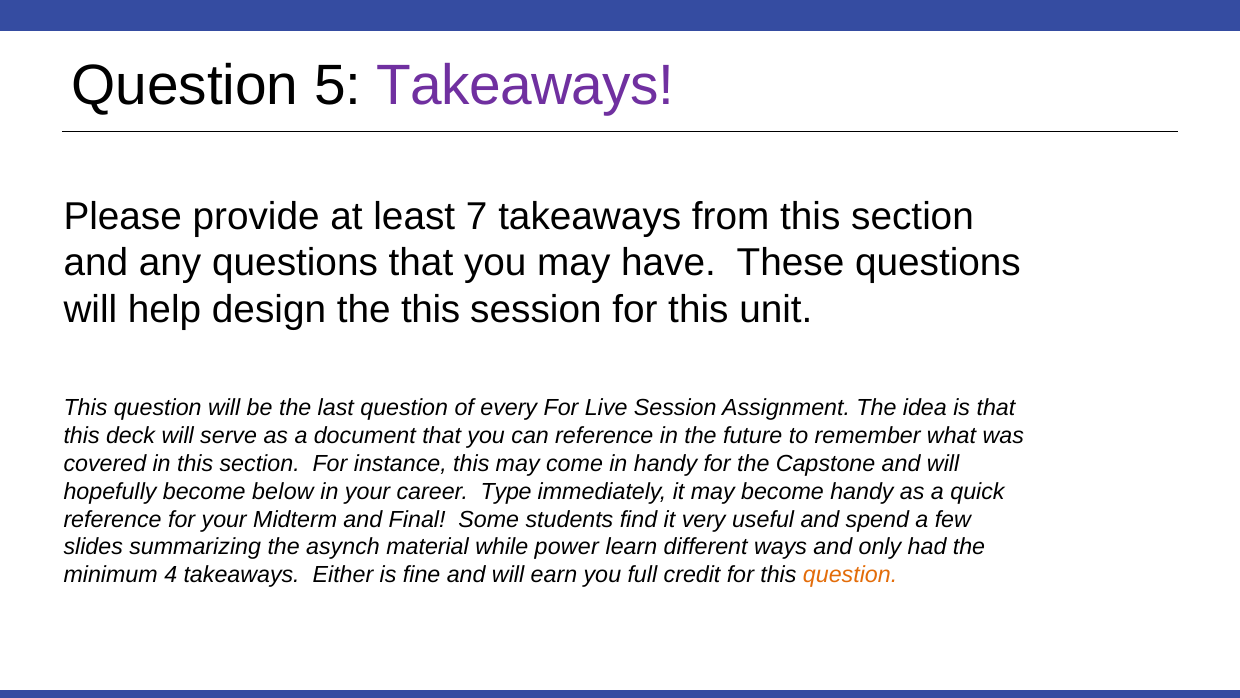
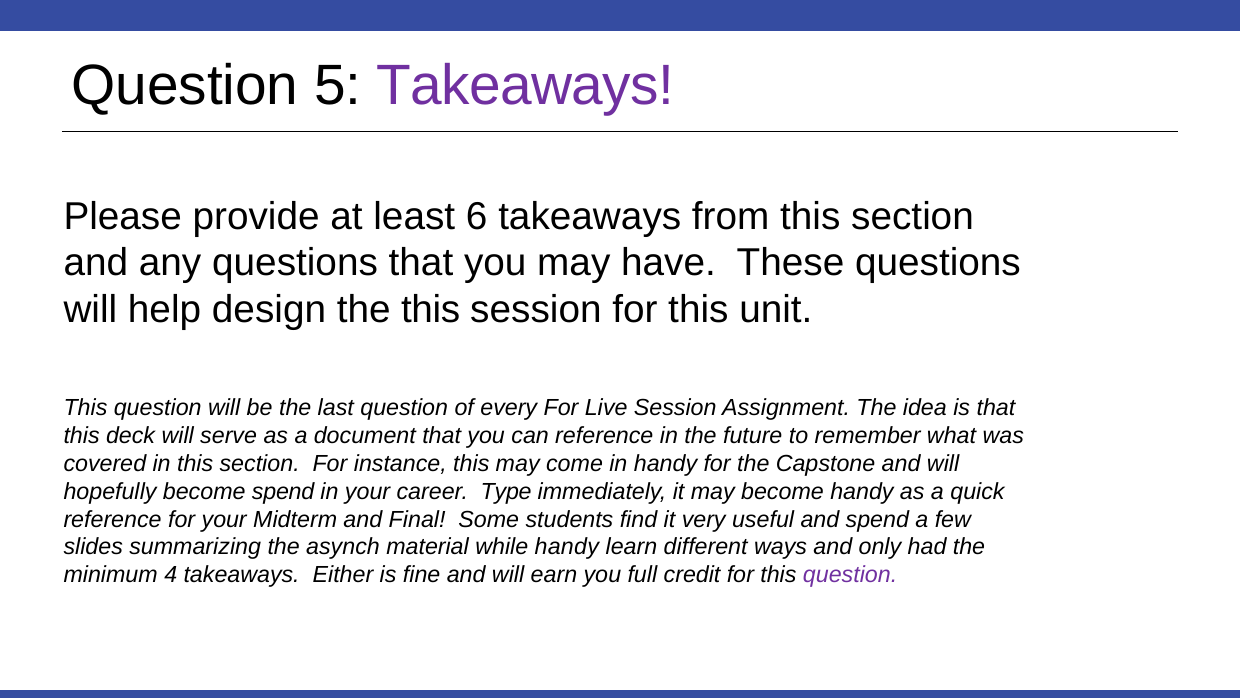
7: 7 -> 6 (477, 216)
become below: below -> spend (283, 491)
while power: power -> handy (567, 547)
question colour: orange -> purple (850, 575)
